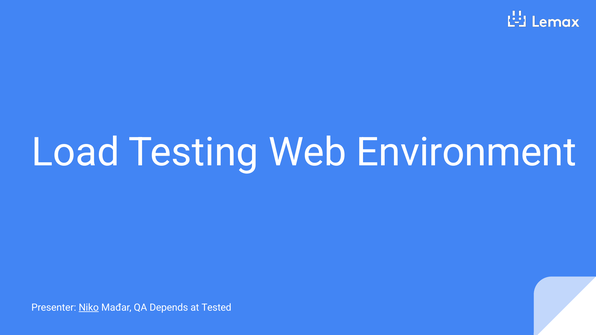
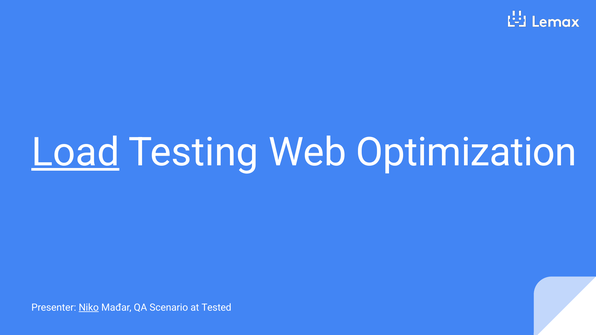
Load underline: none -> present (75, 152)
Environment: Environment -> Optimization (466, 152)
Depends: Depends -> Scenario (169, 308)
